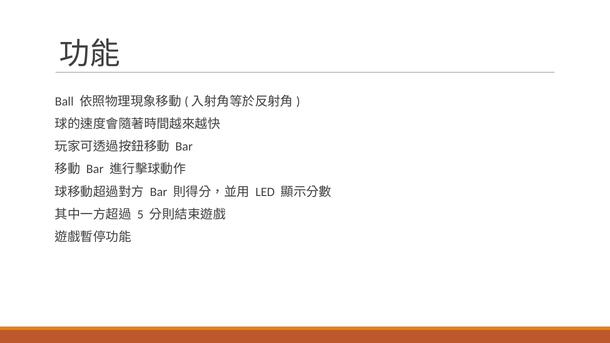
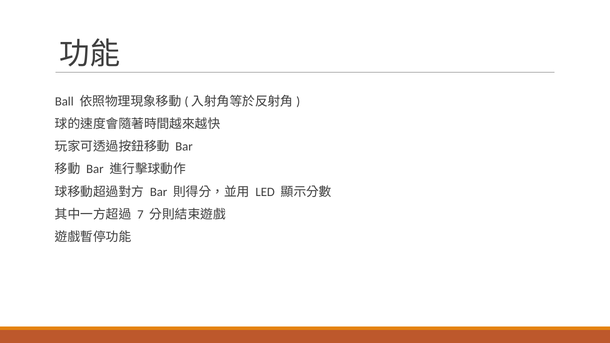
5: 5 -> 7 (140, 215)
